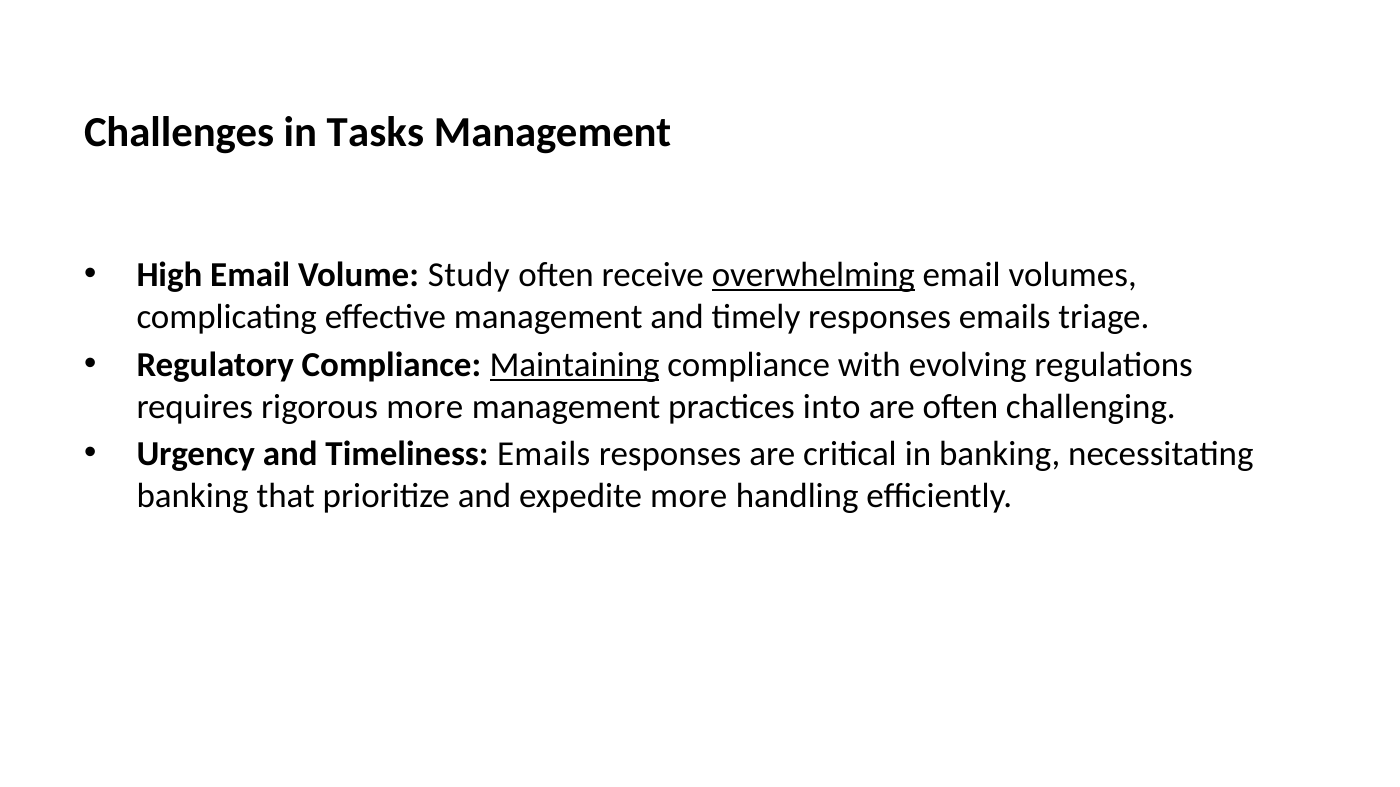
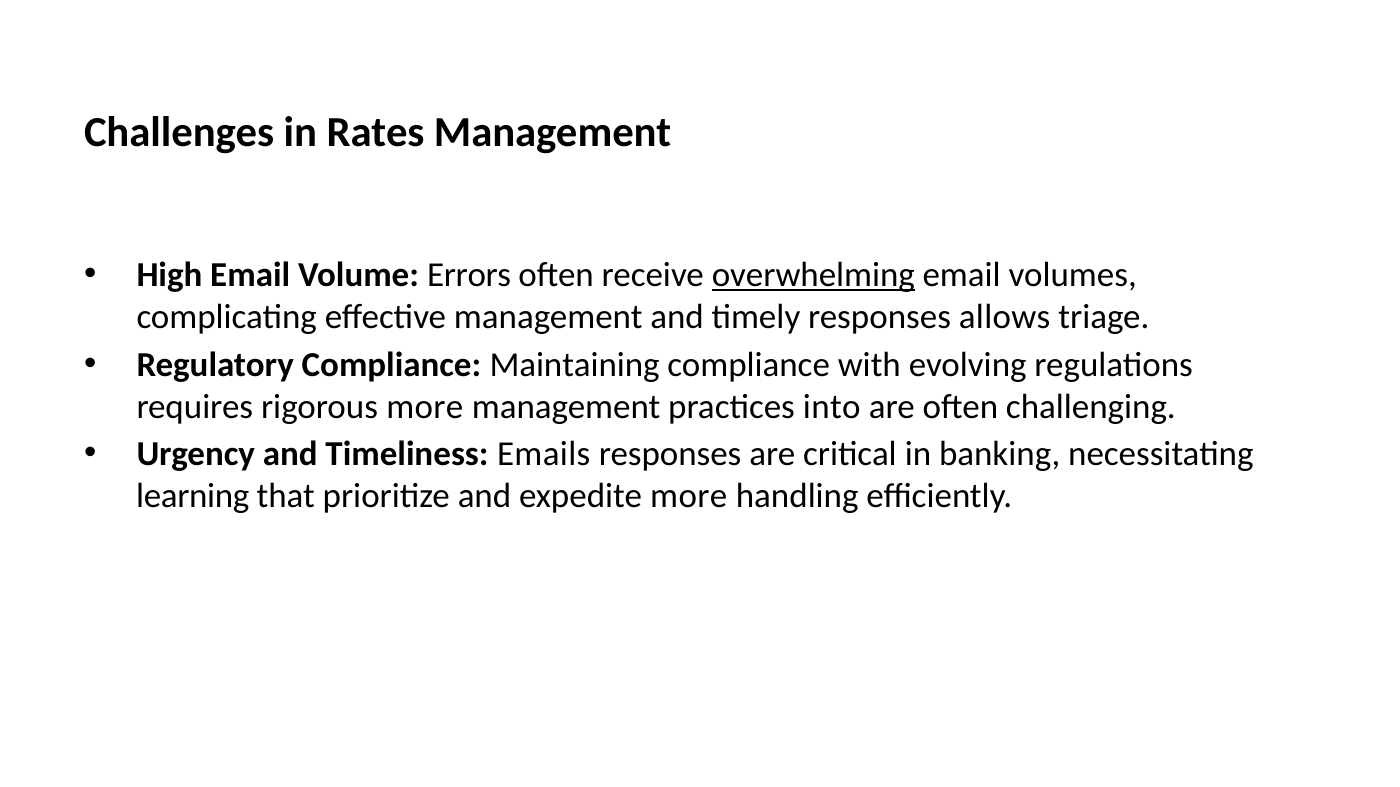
Tasks: Tasks -> Rates (376, 133)
Study: Study -> Errors (469, 275)
responses emails: emails -> allows (1005, 317)
Maintaining underline: present -> none (575, 365)
banking: banking -> learning (193, 496)
